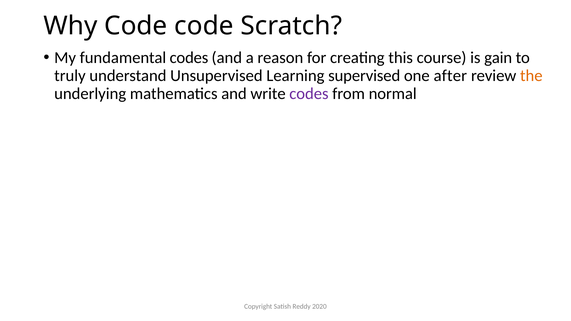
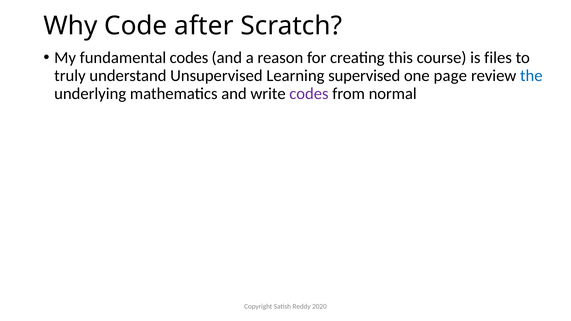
Code code: code -> after (204, 26)
gain: gain -> files (498, 58)
after: after -> page (450, 76)
the colour: orange -> blue (531, 76)
